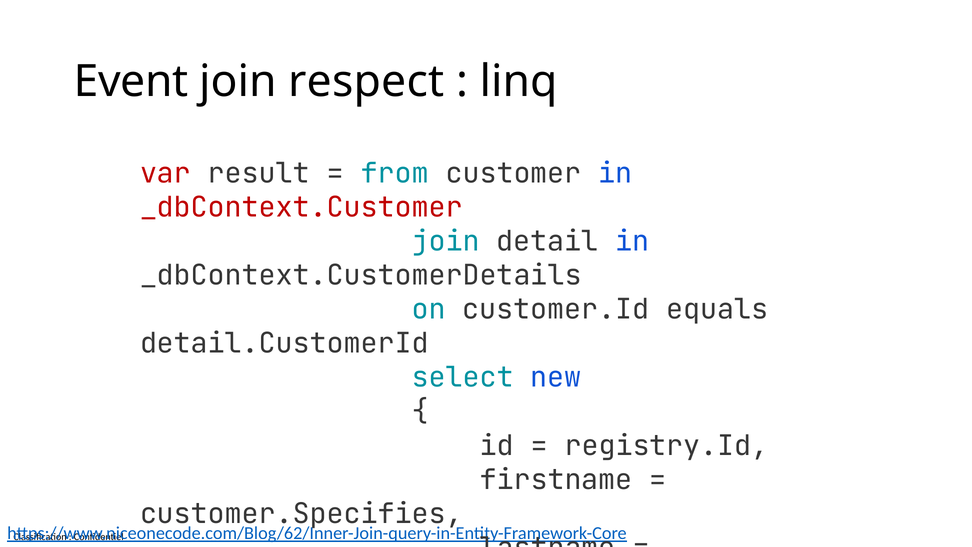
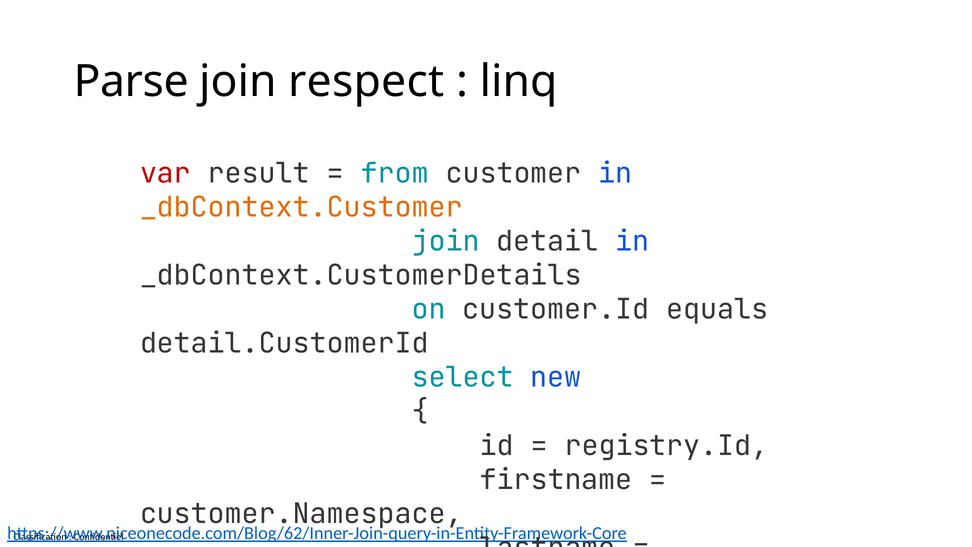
Event: Event -> Parse (131, 82)
_dbContext.Customer colour: red -> orange (301, 207)
customer.Specifies: customer.Specifies -> customer.Namespace (301, 514)
